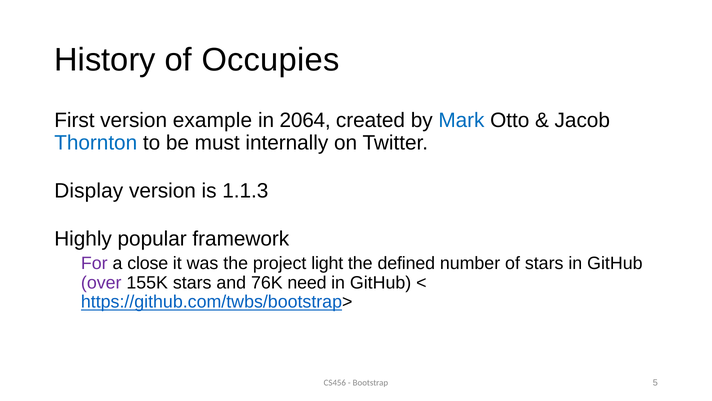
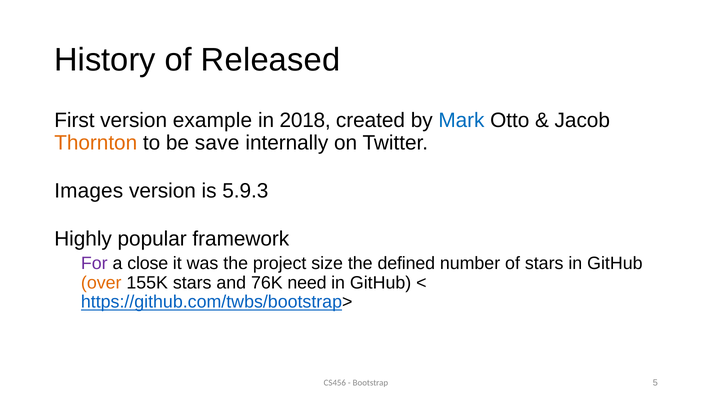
Occupies: Occupies -> Released (271, 60)
2064: 2064 -> 2018 (305, 120)
Thornton colour: blue -> orange (96, 143)
must: must -> save (217, 143)
Display: Display -> Images (89, 191)
1.1.3: 1.1.3 -> 5.9.3 (245, 191)
light: light -> size (327, 263)
over colour: purple -> orange (101, 282)
